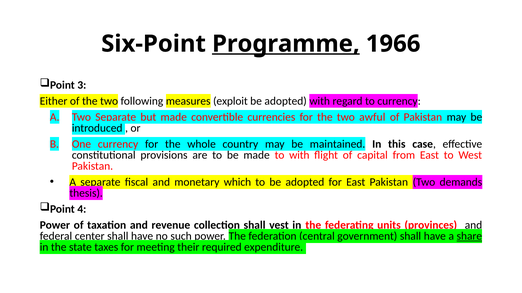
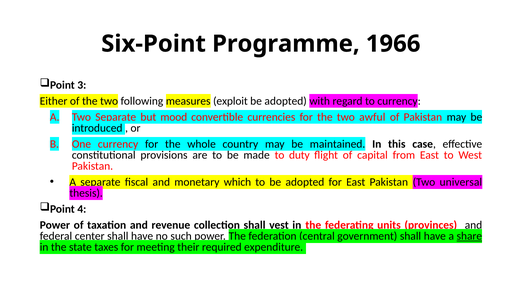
Programme underline: present -> none (286, 44)
but made: made -> mood (174, 117)
to with: with -> duty (299, 155)
demands: demands -> universal (461, 182)
